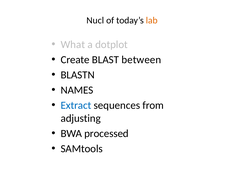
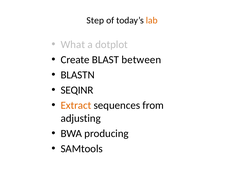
Nucl: Nucl -> Step (95, 20)
NAMES: NAMES -> SEQINR (77, 90)
Extract colour: blue -> orange (76, 105)
processed: processed -> producing (106, 133)
